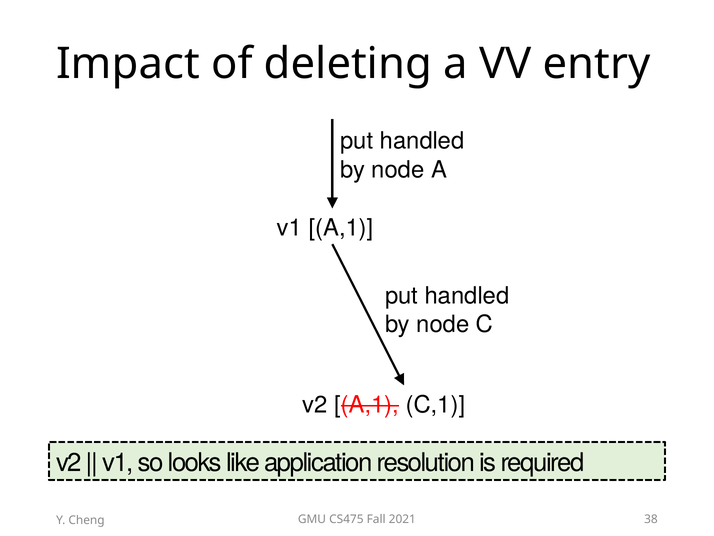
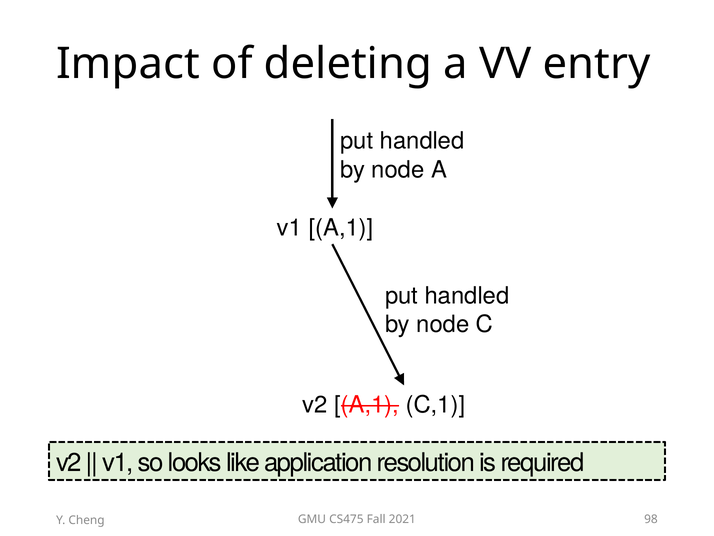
38: 38 -> 98 (651, 519)
